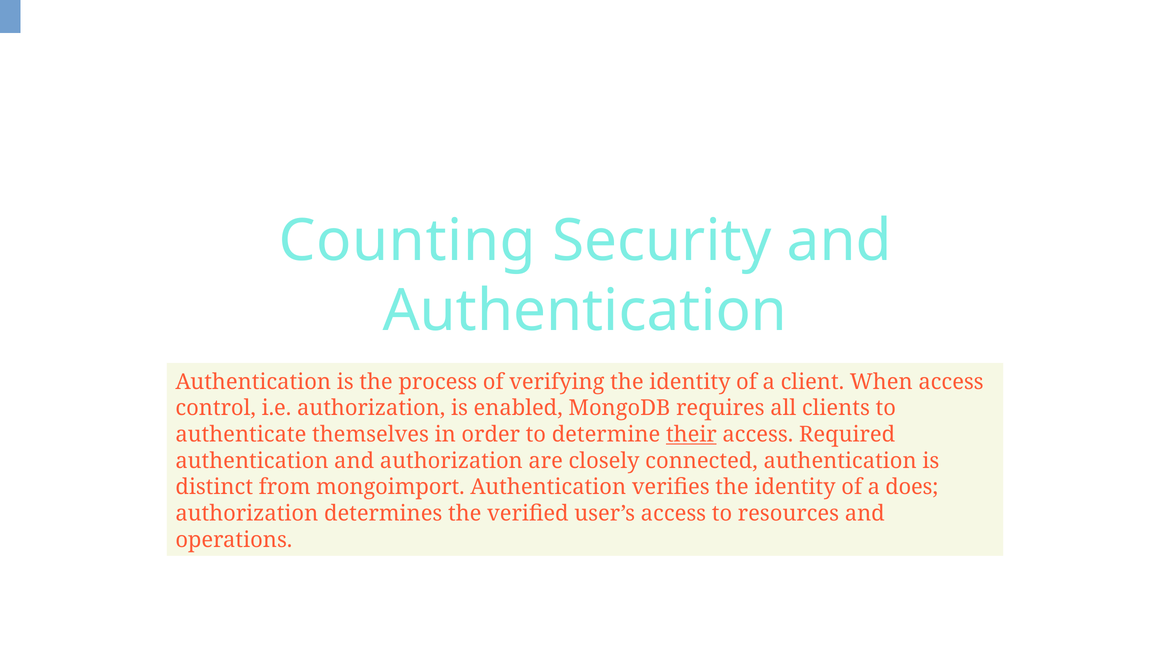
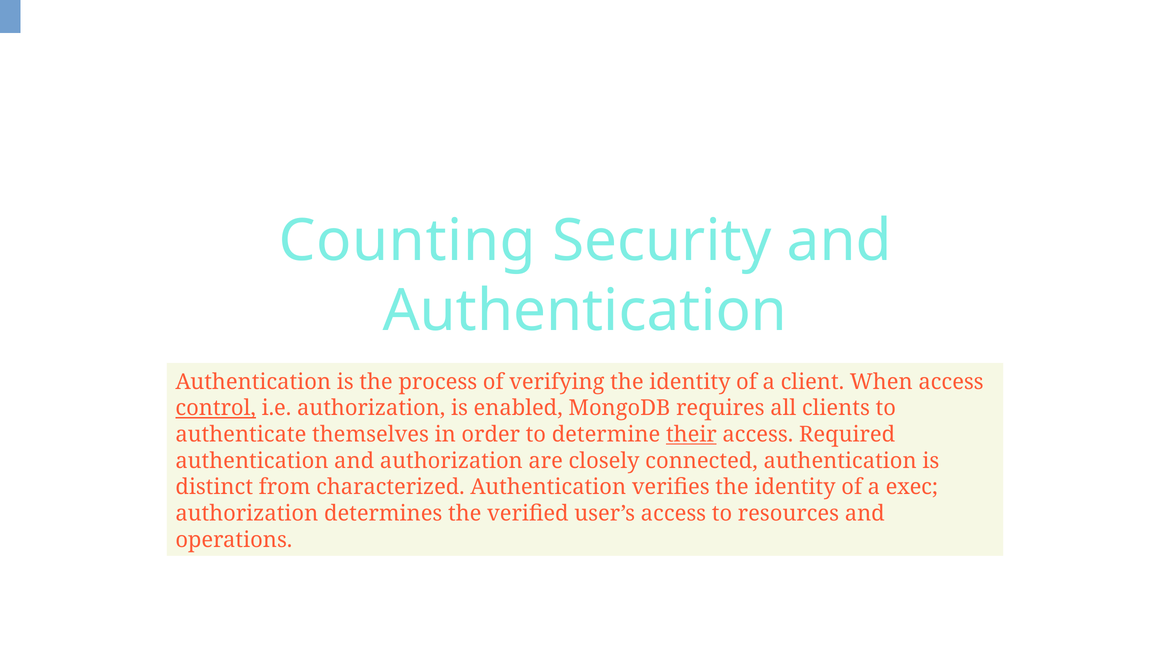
control underline: none -> present (216, 408)
mongoimport: mongoimport -> characterized (390, 487)
does: does -> exec (912, 487)
